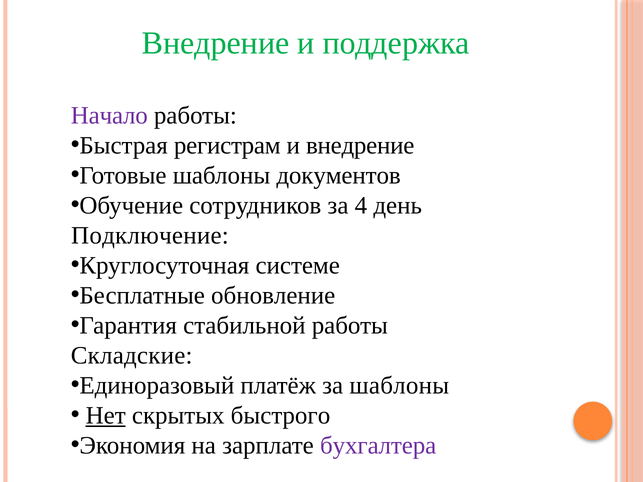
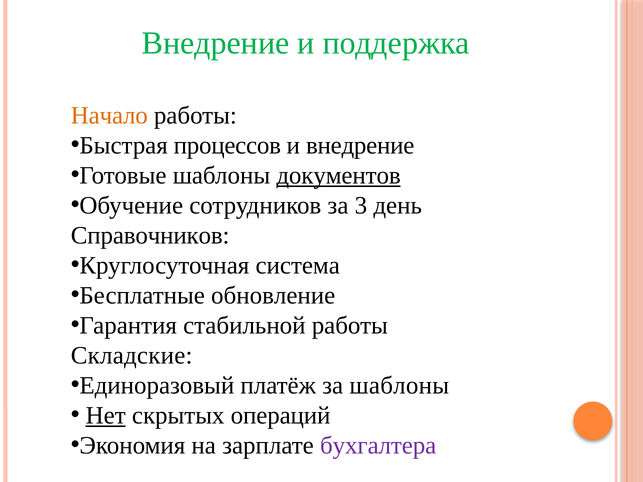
Начало colour: purple -> orange (109, 115)
регистрам: регистрам -> процессов (227, 145)
документов underline: none -> present (339, 175)
4: 4 -> 3 (361, 205)
Подключение: Подключение -> Справочников (150, 235)
системе: системе -> система (298, 266)
быстрого: быстрого -> операций (281, 416)
